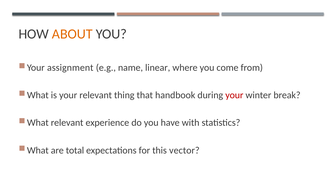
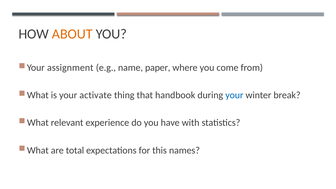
linear: linear -> paper (158, 68)
your relevant: relevant -> activate (96, 95)
your colour: red -> blue (234, 95)
vector: vector -> names (184, 150)
